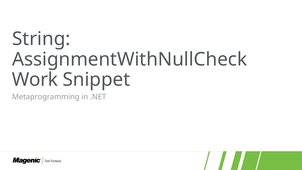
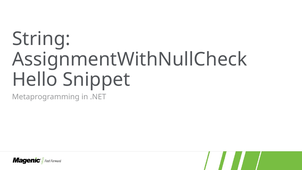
Work: Work -> Hello (35, 80)
